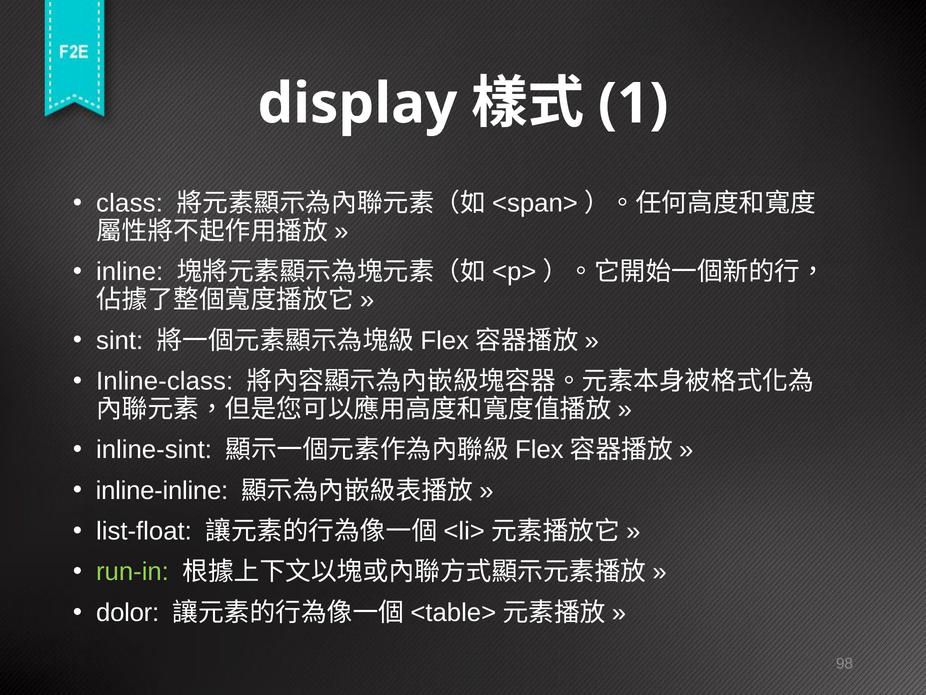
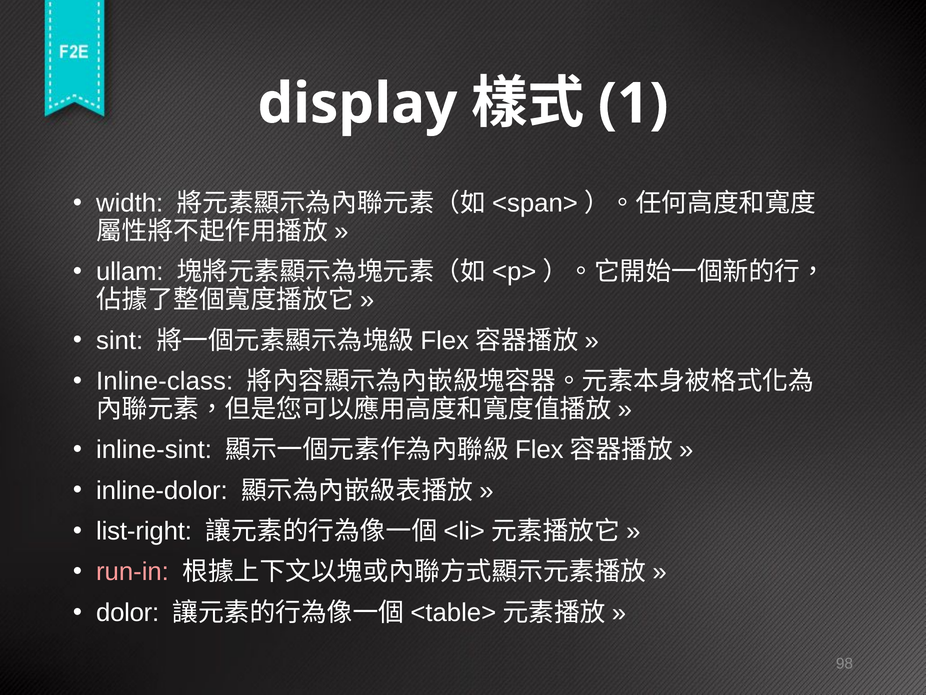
class: class -> width (130, 203)
inline: inline -> ullam (130, 272)
inline-inline: inline-inline -> inline-dolor (162, 490)
list-float: list-float -> list-right (144, 531)
run-in colour: light green -> pink (132, 572)
